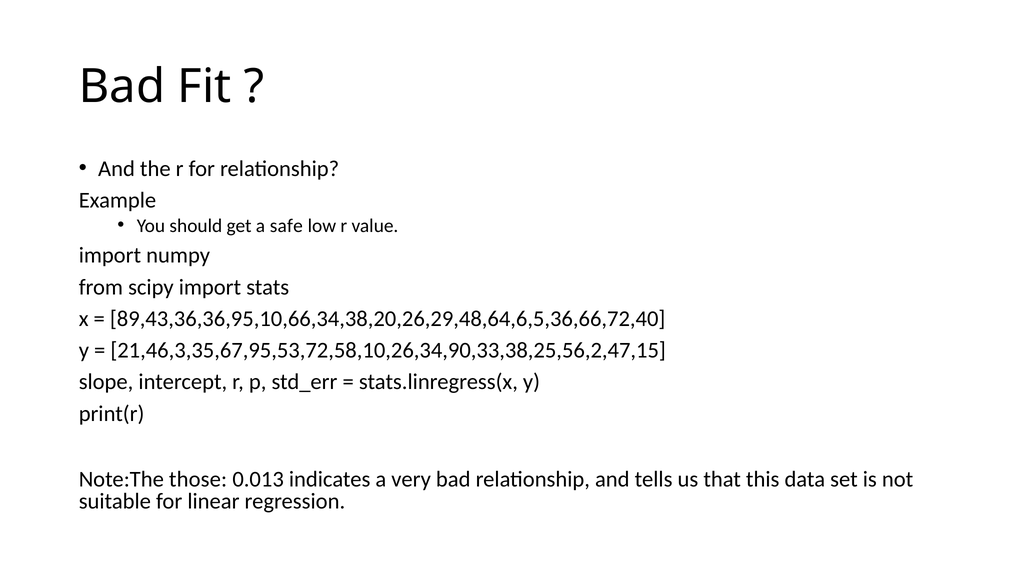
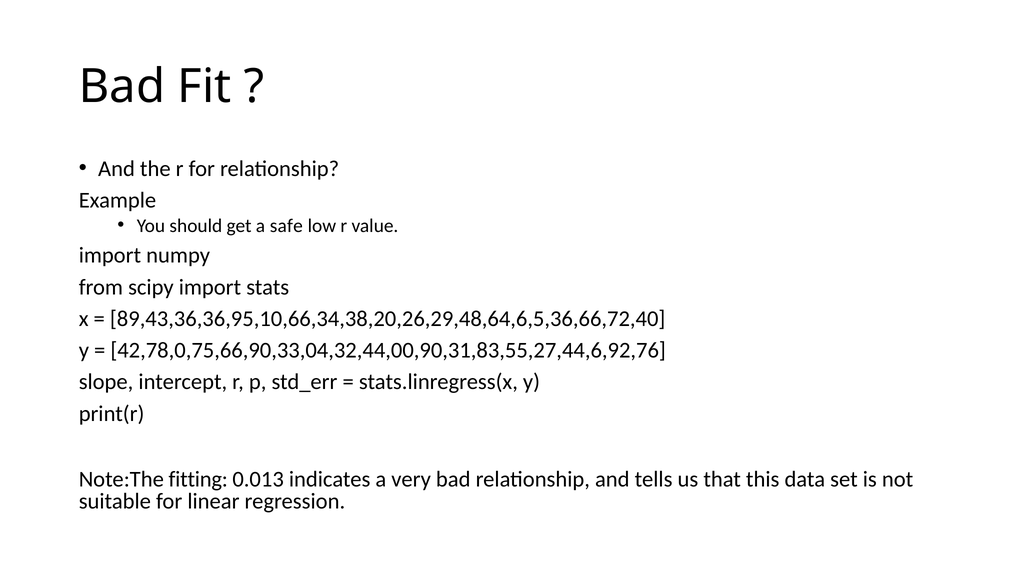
21,46,3,35,67,95,53,72,58,10,26,34,90,33,38,25,56,2,47,15: 21,46,3,35,67,95,53,72,58,10,26,34,90,33,38,25,56,2,47,15 -> 42,78,0,75,66,90,33,04,32,44,00,90,31,83,55,27,44,6,92,76 (388, 350)
those: those -> fitting (198, 479)
